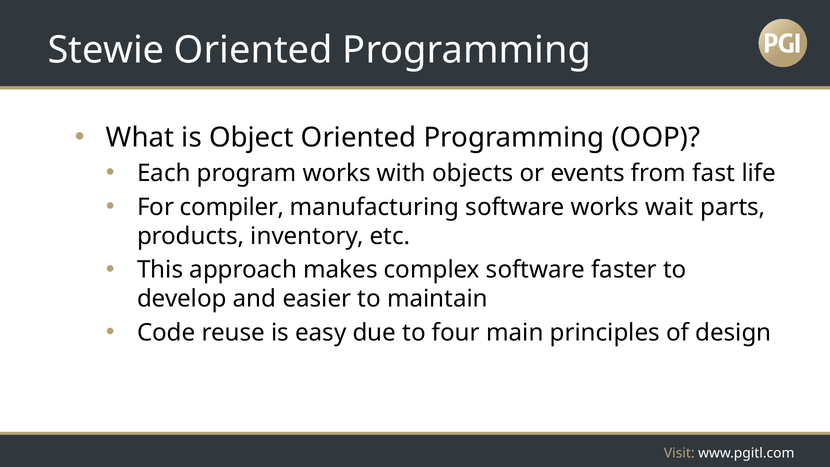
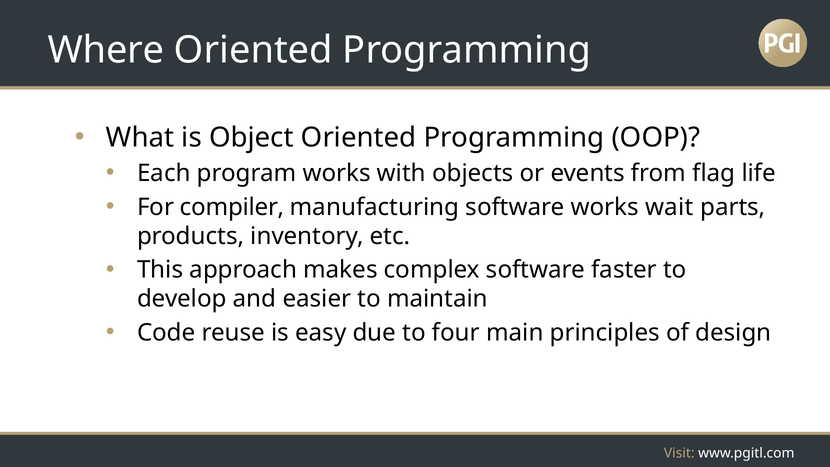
Stewie: Stewie -> Where (106, 50)
fast: fast -> flag (714, 173)
